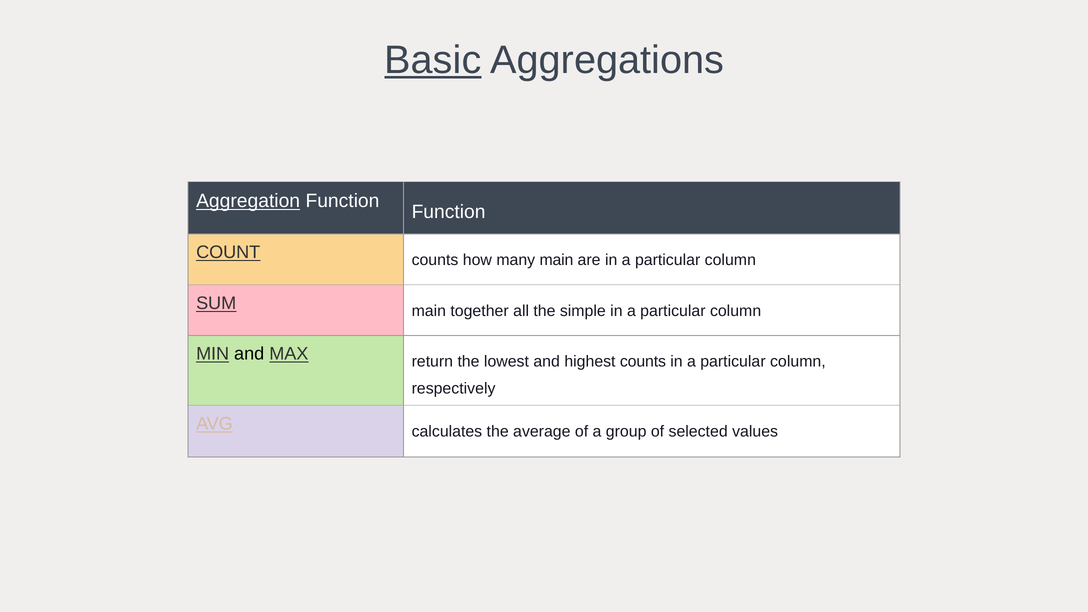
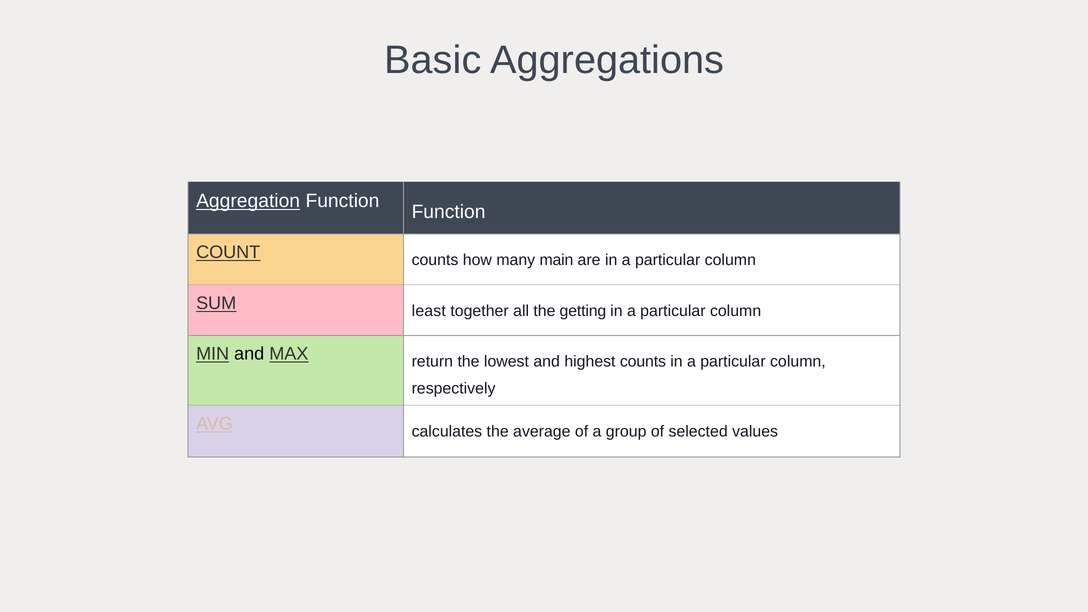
Basic underline: present -> none (433, 60)
SUM main: main -> least (429, 311)
simple: simple -> getting (583, 311)
